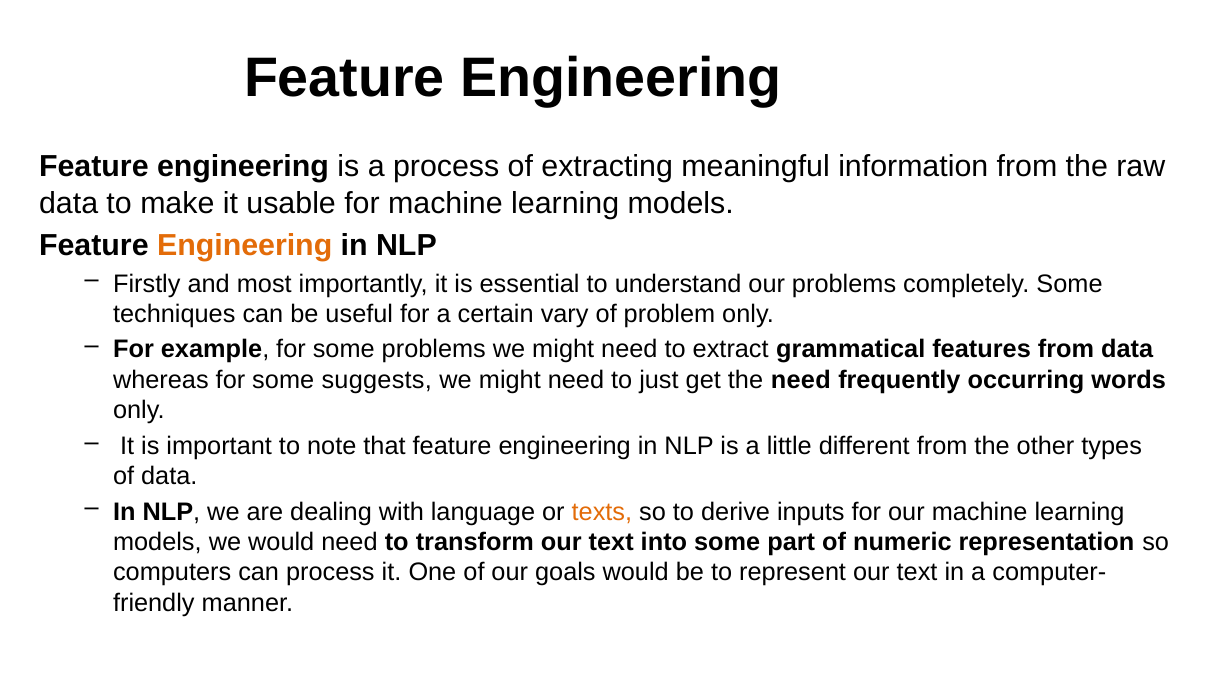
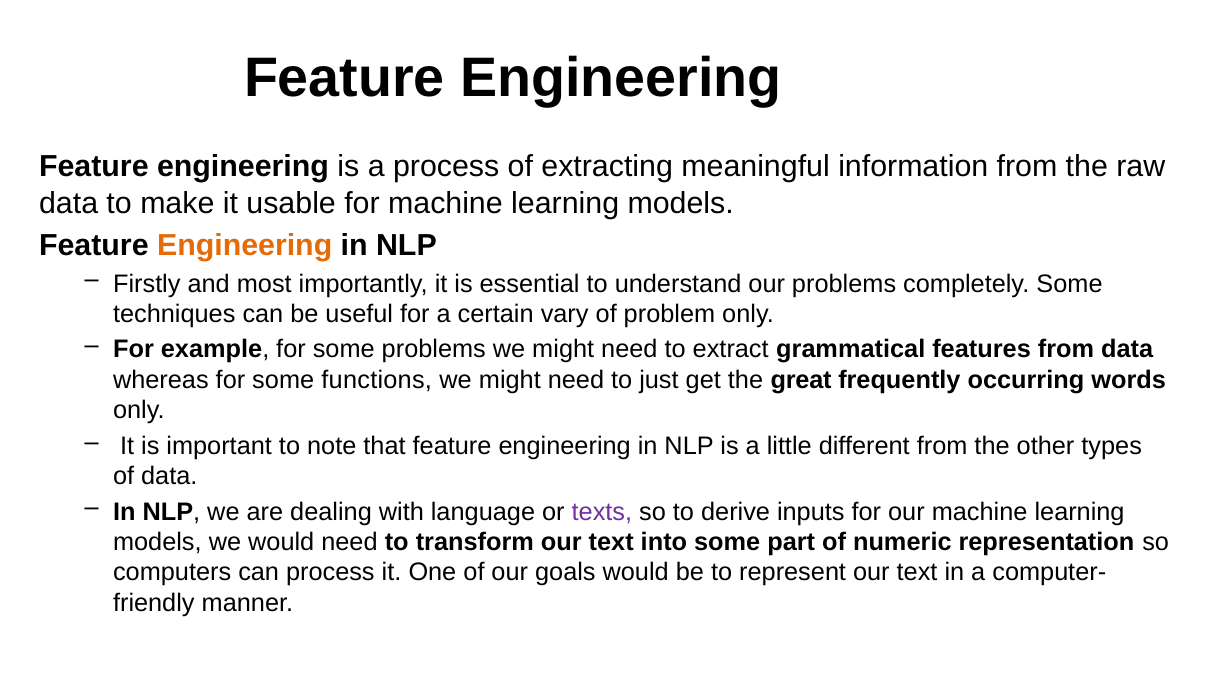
suggests: suggests -> functions (377, 380)
the need: need -> great (801, 380)
texts colour: orange -> purple (602, 512)
